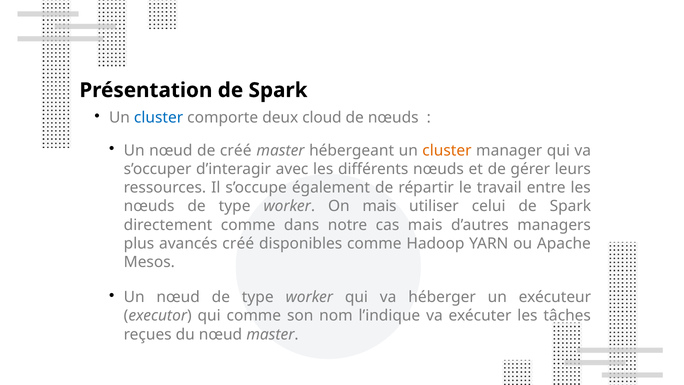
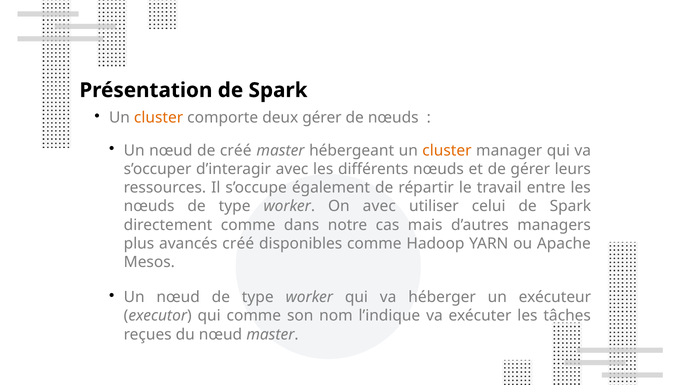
cluster colour: blue -> orange (159, 118)
deux cloud: cloud -> gérer (322, 118)
On mais: mais -> avec (379, 206)
